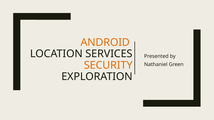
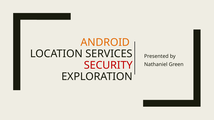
SECURITY colour: orange -> red (108, 65)
